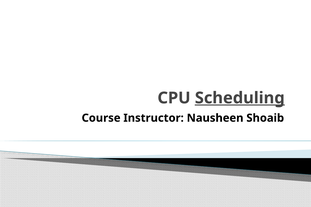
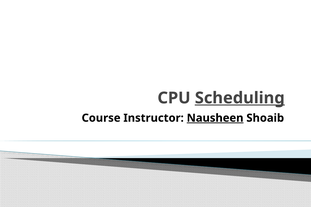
Nausheen underline: none -> present (215, 118)
